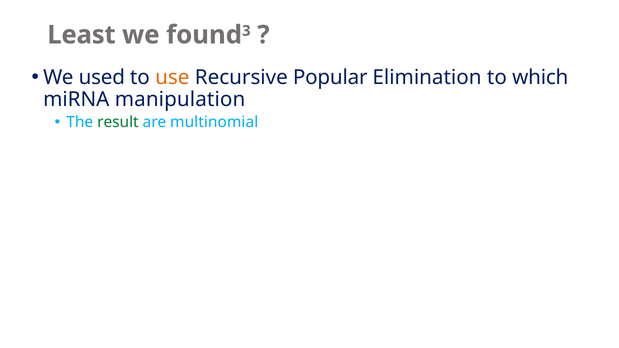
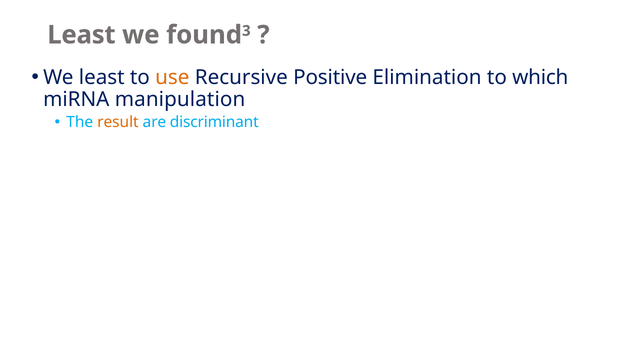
We used: used -> least (102, 77)
Popular: Popular -> Positive (330, 77)
result colour: green -> orange (118, 122)
multinomial: multinomial -> discriminant (214, 122)
